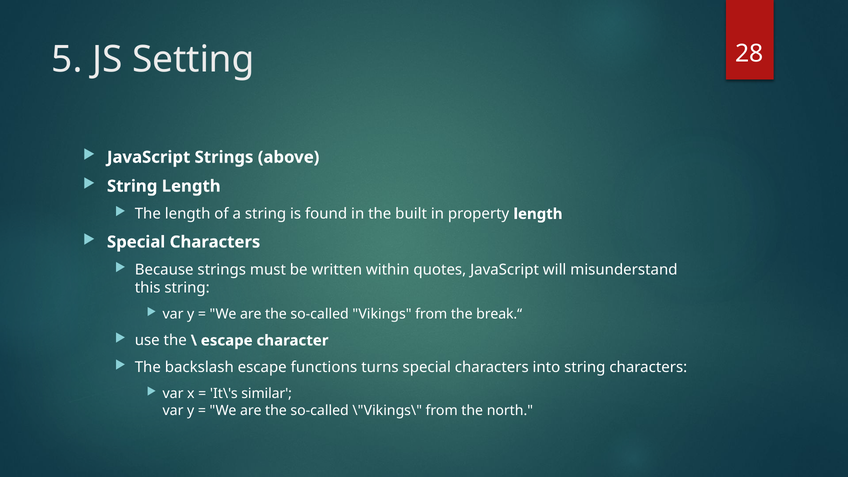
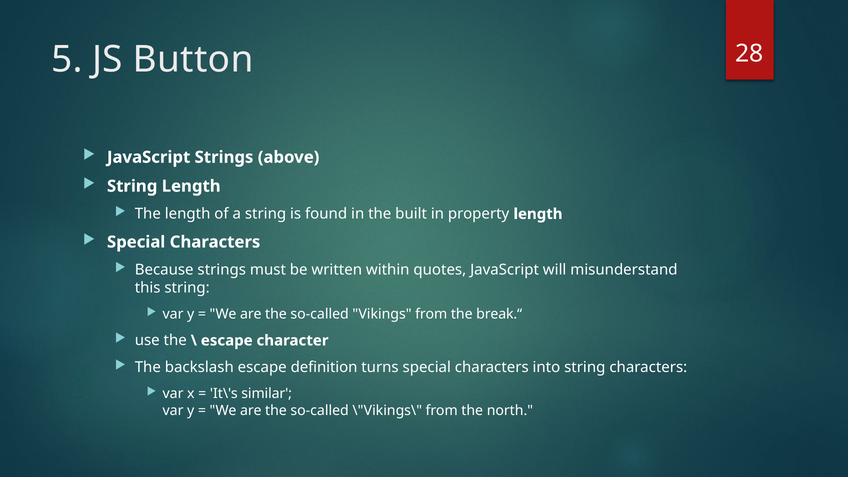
Setting: Setting -> Button (193, 60)
functions: functions -> definition (324, 367)
